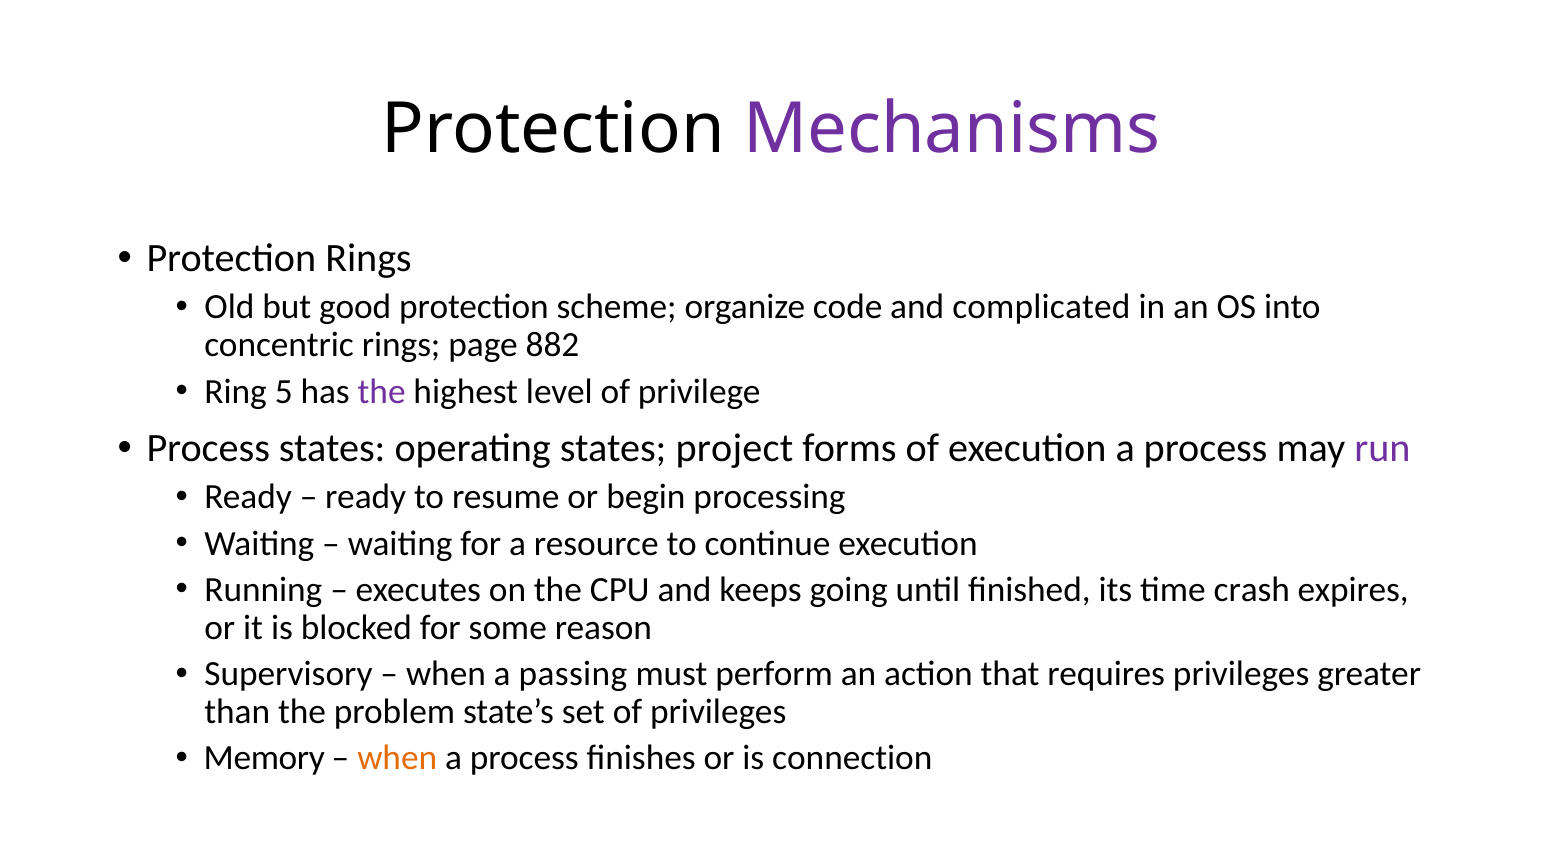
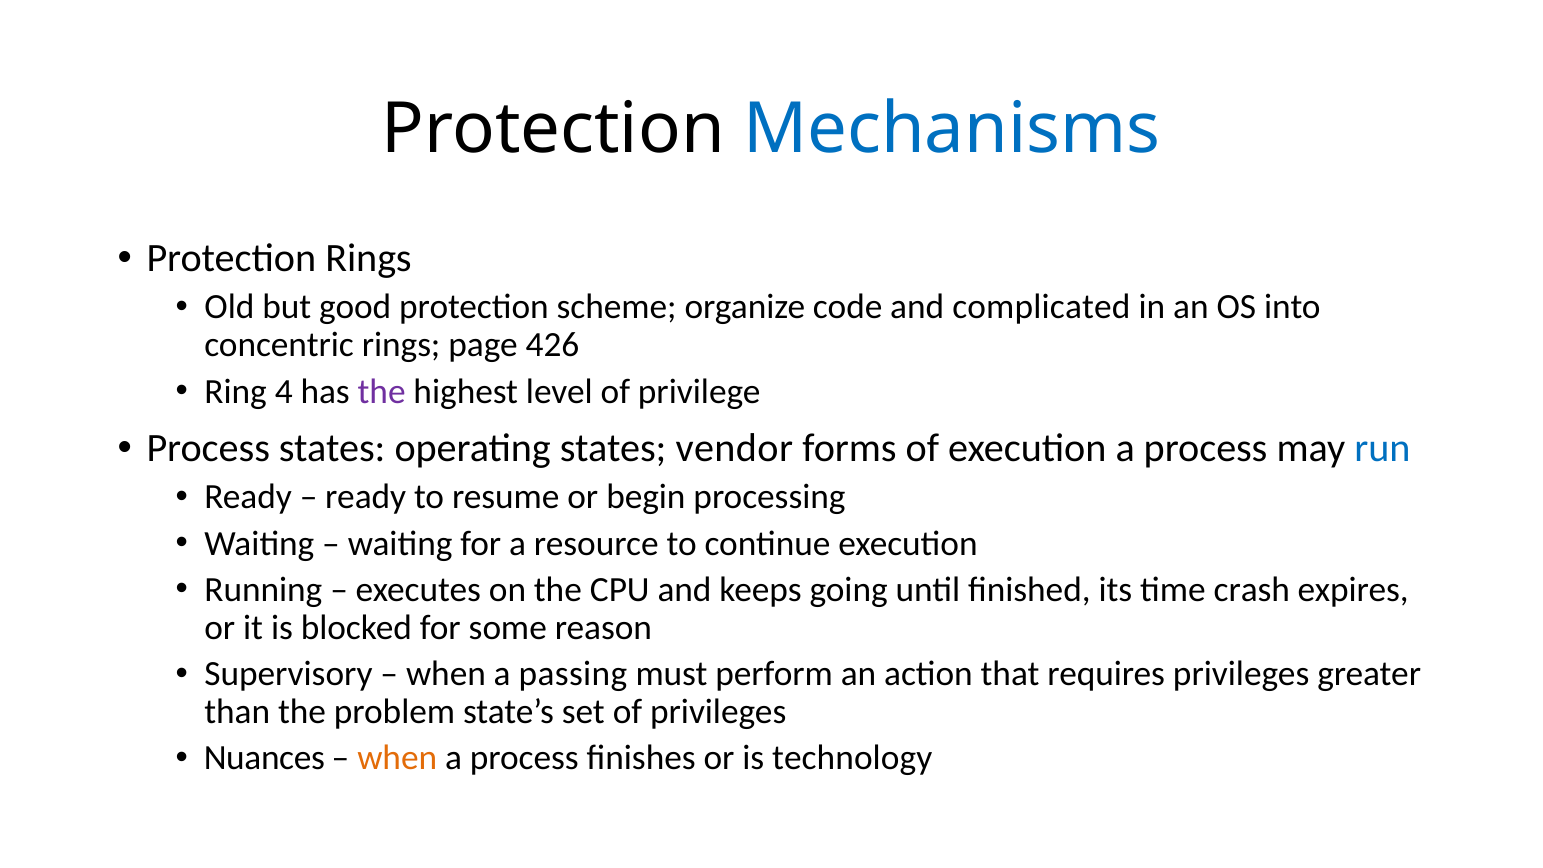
Mechanisms colour: purple -> blue (952, 130)
882: 882 -> 426 (553, 345)
5: 5 -> 4 (284, 391)
project: project -> vendor (734, 448)
run colour: purple -> blue (1382, 448)
Memory: Memory -> Nuances (264, 758)
connection: connection -> technology (852, 758)
